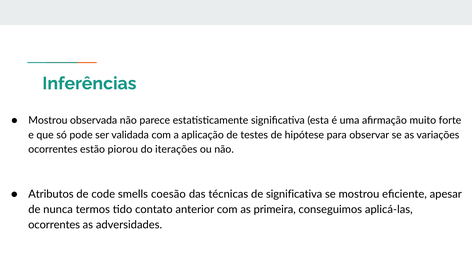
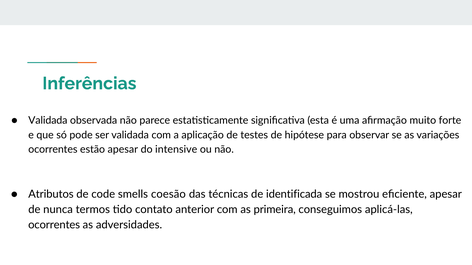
Mostrou: Mostrou -> Validada (48, 121)
estão piorou: piorou -> apesar (123, 150)
iterações: iterações -> intensive (176, 150)
de significativa: significativa -> identificada (294, 195)
